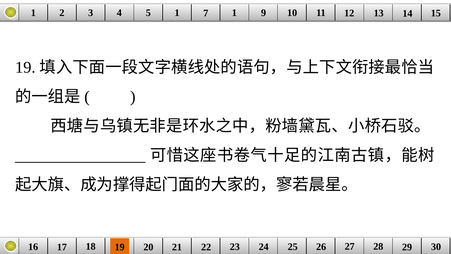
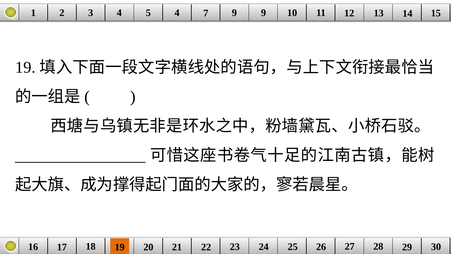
5 1: 1 -> 4 (177, 13)
7 1: 1 -> 9 (234, 13)
